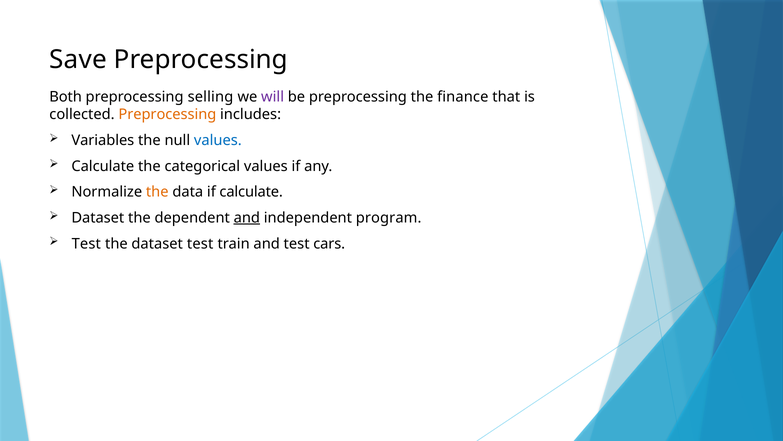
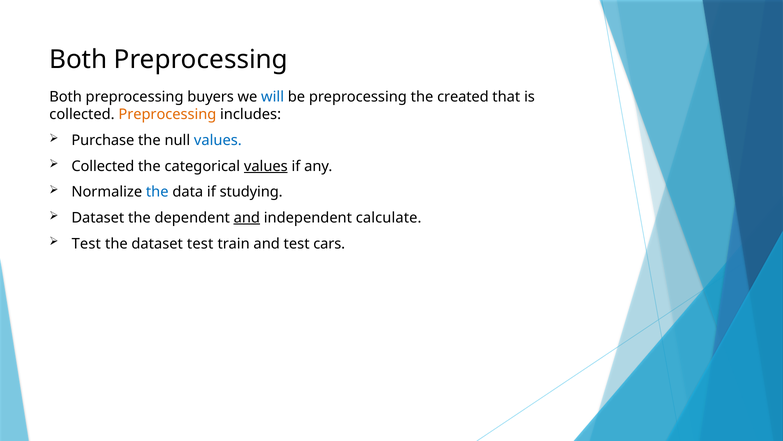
Save: Save -> Both (78, 60)
selling: selling -> buyers (211, 97)
will colour: purple -> blue (273, 97)
finance: finance -> created (463, 97)
Variables: Variables -> Purchase (103, 140)
Calculate: Calculate -> Collected (103, 166)
values underline: none -> present (266, 166)
the colour: orange -> blue (157, 192)
if calculate: calculate -> studying (251, 192)
program: program -> calculate (389, 218)
